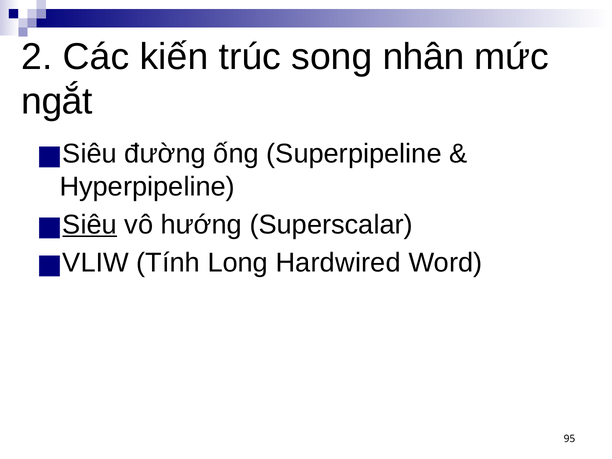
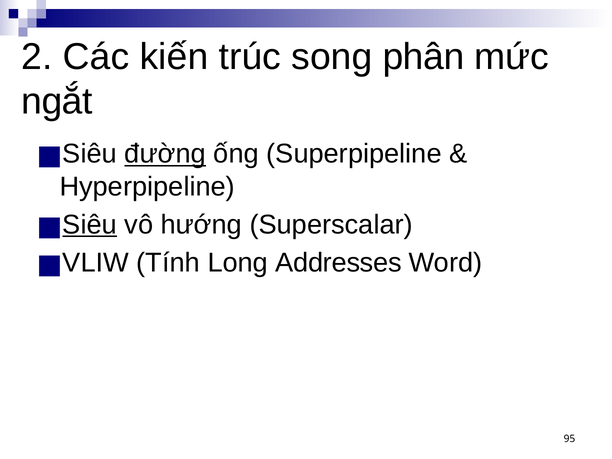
nhân: nhân -> phân (424, 57)
đường underline: none -> present (165, 154)
Hardwired: Hardwired -> Addresses (338, 263)
